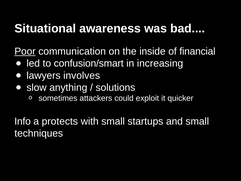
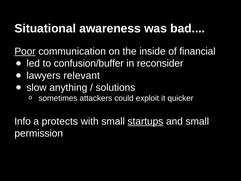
confusion/smart: confusion/smart -> confusion/buffer (89, 63)
increasing: increasing -> reconsider (160, 63)
involves: involves -> relevant (82, 75)
startups underline: none -> present (145, 121)
techniques: techniques -> permission (39, 133)
